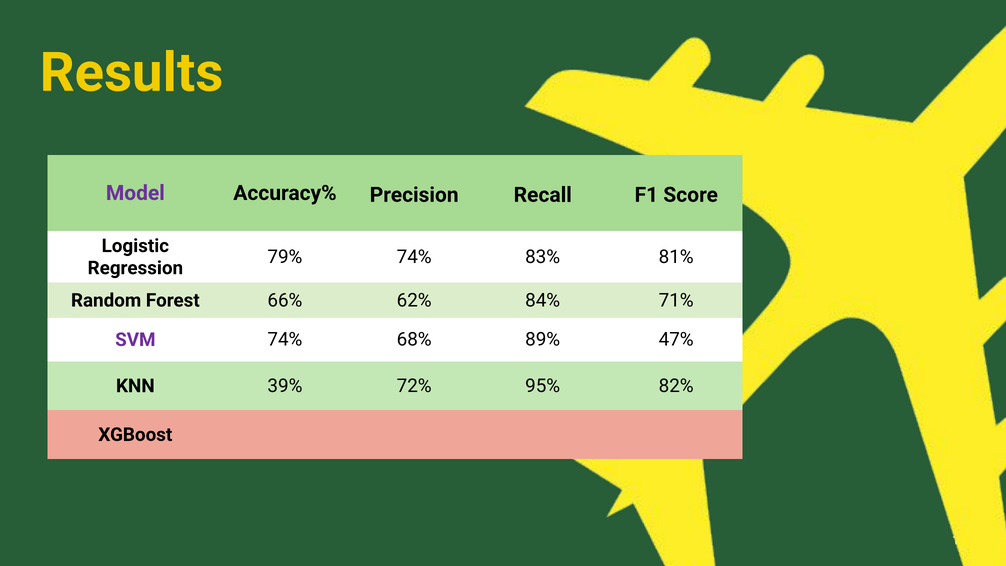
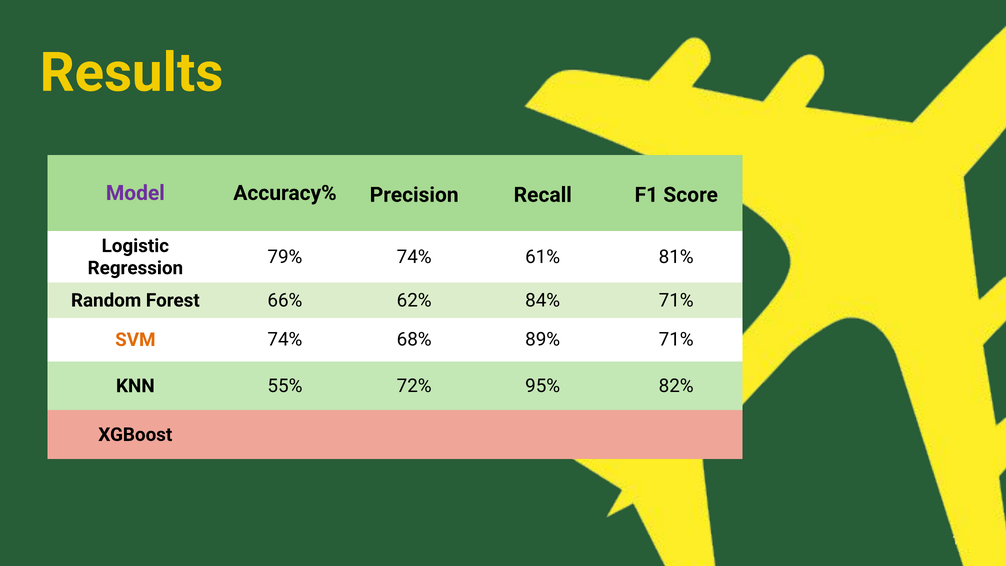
83%: 83% -> 61% (543, 257)
SVM colour: purple -> orange (135, 340)
89% 47%: 47% -> 71% (676, 340)
39%: 39% -> 55% (285, 386)
